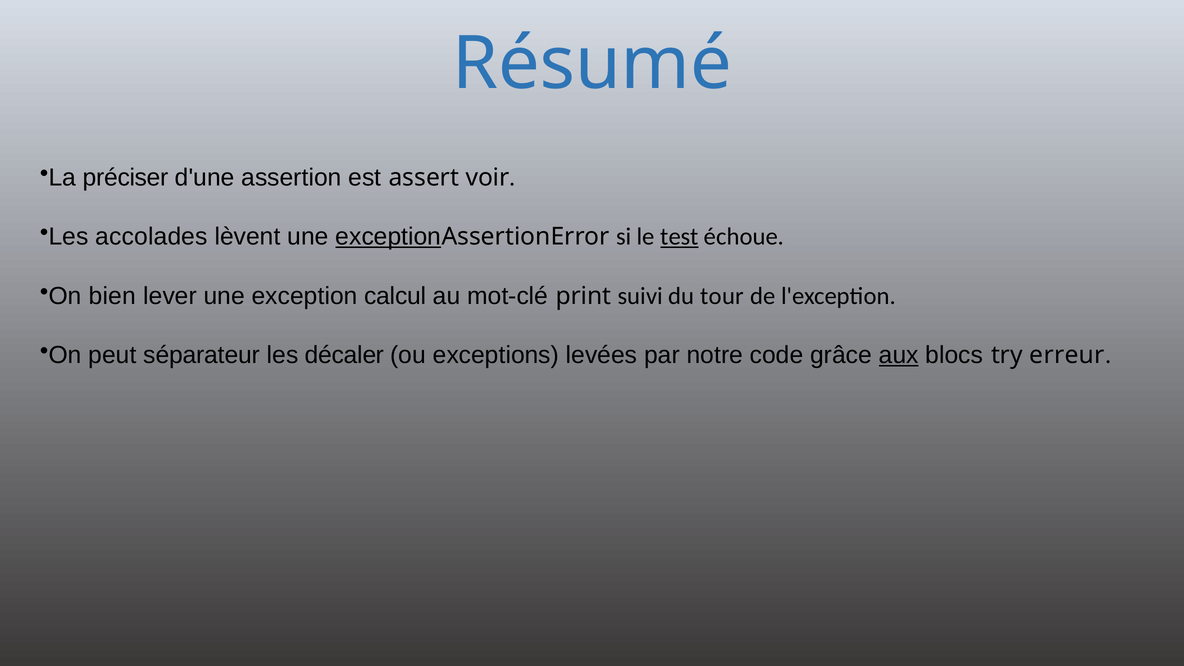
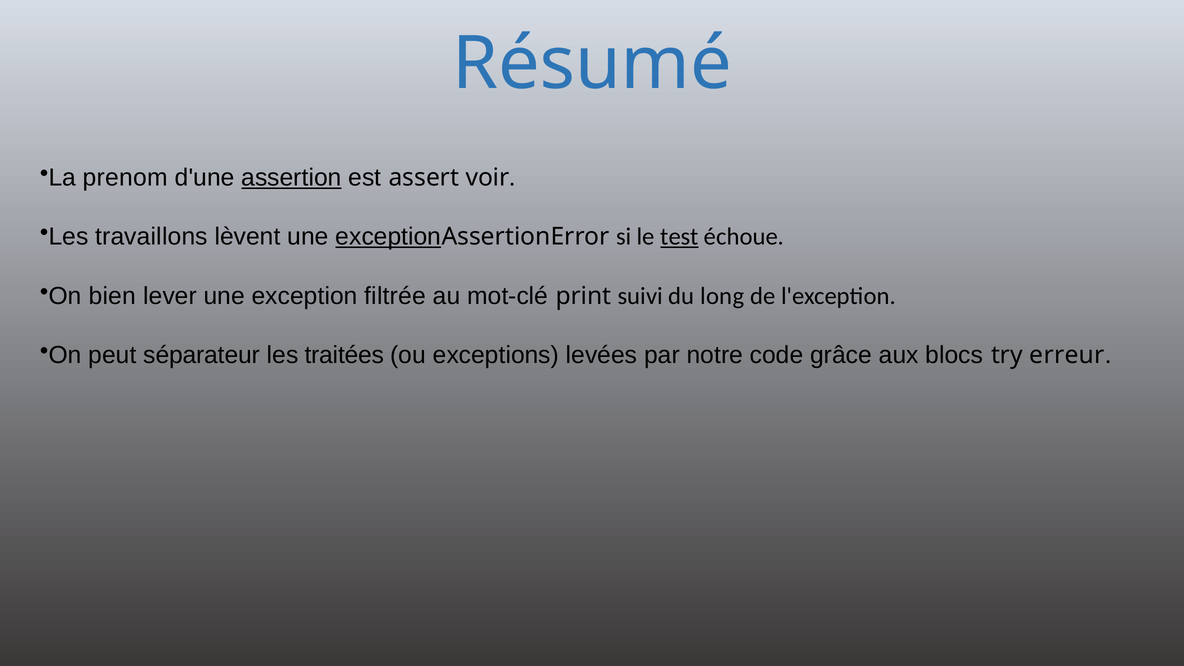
préciser: préciser -> prenom (125, 177)
assertion underline: none -> present (291, 177)
accolades: accolades -> travaillons (152, 237)
calcul: calcul -> filtrée (395, 296)
tour: tour -> long (722, 296)
décaler: décaler -> traitées (344, 355)
aux underline: present -> none (899, 355)
